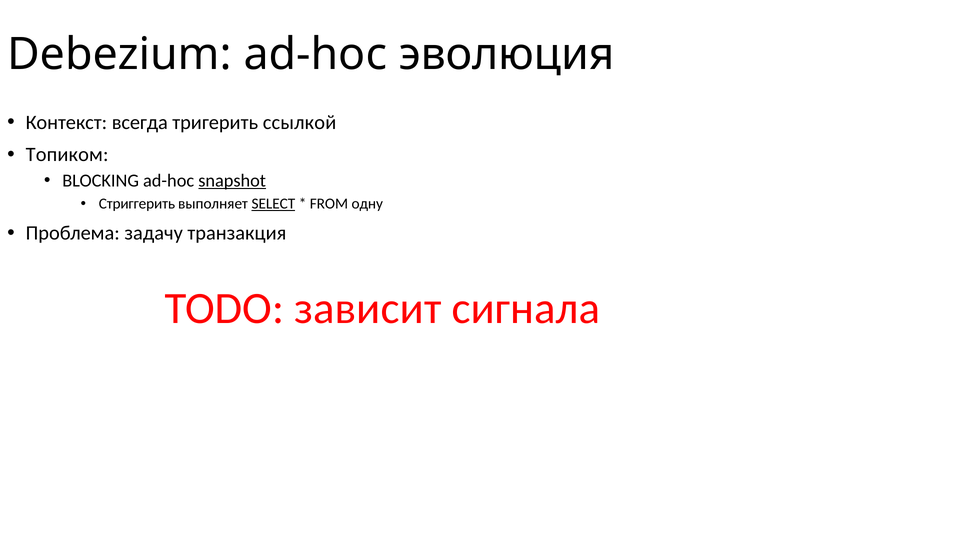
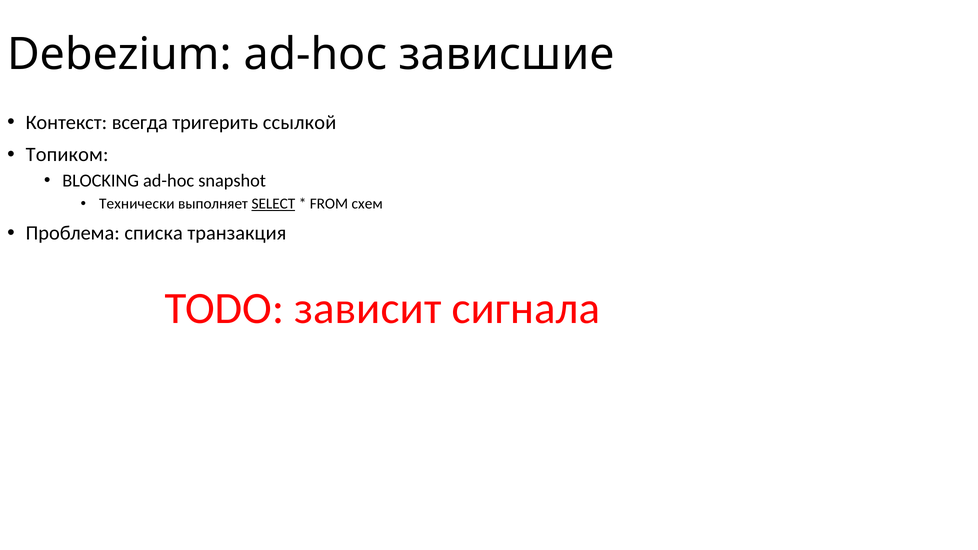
эволюция: эволюция -> зависшие (507, 54)
snapshot underline: present -> none (232, 181)
Стриггерить: Стриггерить -> Технически (137, 204)
одну: одну -> схем (367, 204)
задачу: задачу -> списка (154, 233)
